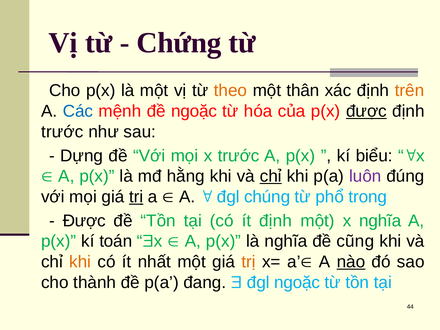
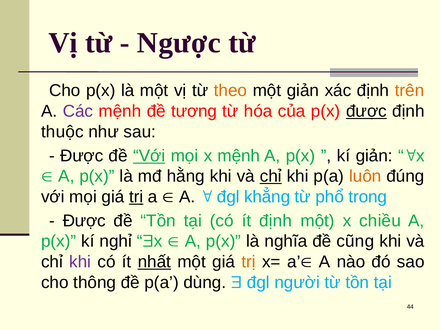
Chứng: Chứng -> Ngược (179, 43)
một thân: thân -> giản (303, 91)
Các colour: blue -> purple (78, 111)
đề ngoặc: ngoặc -> tương (194, 111)
trước: trước -> thuộc (62, 132)
Dựng: Dựng -> Được (82, 156)
Với underline: none -> present (149, 156)
x trước: trước -> mệnh (239, 156)
kí biểu: biểu -> giản (374, 156)
luôn colour: purple -> orange (365, 176)
chúng: chúng -> khẳng (267, 197)
x nghĩa: nghĩa -> chiều (380, 221)
toán: toán -> nghỉ (116, 241)
khi colour: orange -> purple (80, 262)
nhất underline: none -> present (154, 262)
nào underline: present -> none (351, 262)
thành: thành -> thông (95, 282)
đang: đang -> dùng (205, 282)
đgl ngoặc: ngoặc -> người (297, 282)
